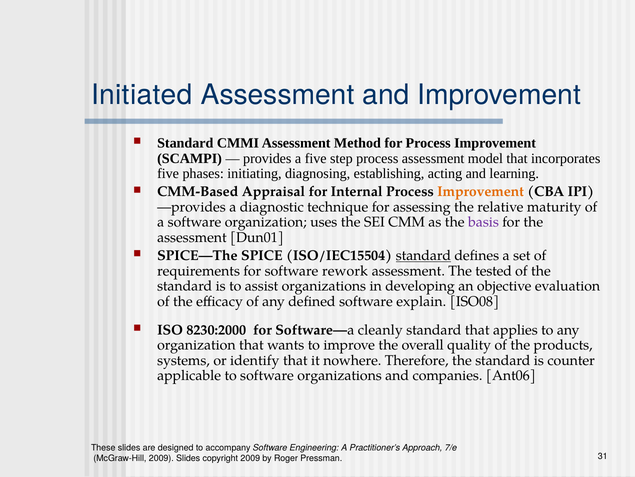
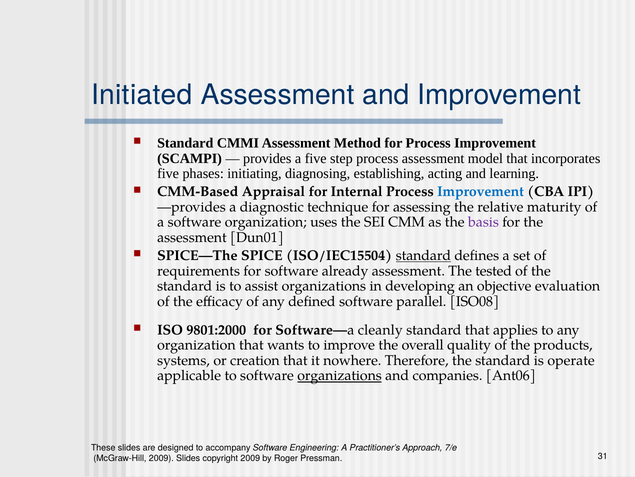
Improvement colour: orange -> blue (481, 191)
rework: rework -> already (345, 270)
explain: explain -> parallel (421, 301)
8230:2000: 8230:2000 -> 9801:2000 (216, 330)
identify: identify -> creation (255, 360)
counter: counter -> operate (571, 360)
organizations underline: none -> present (340, 375)
